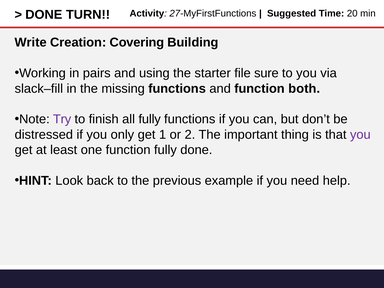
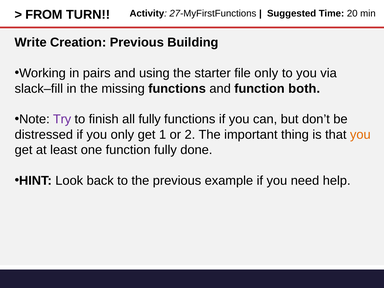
DONE: DONE -> FROM (44, 15)
Creation Covering: Covering -> Previous (137, 42)
file sure: sure -> only (266, 73)
you colour: purple -> orange (360, 135)
